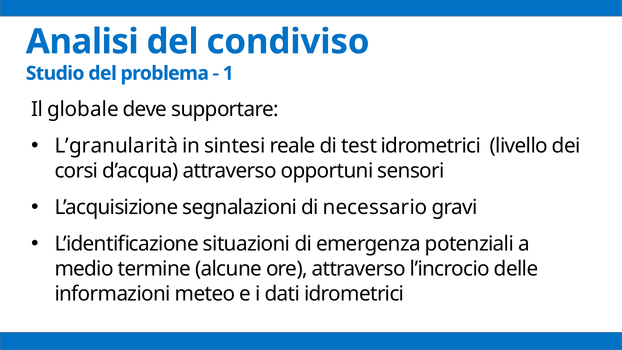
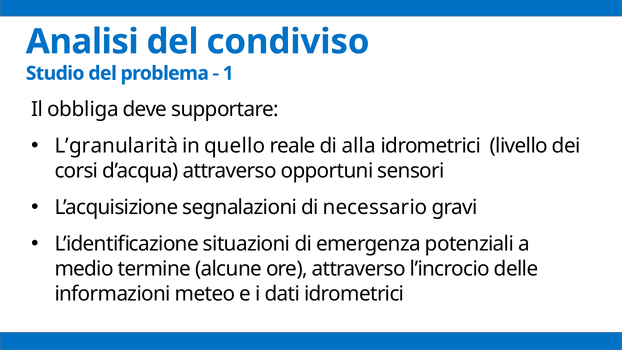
globale: globale -> obbliga (83, 109)
sintesi: sintesi -> quello (235, 146)
test: test -> alla (359, 146)
